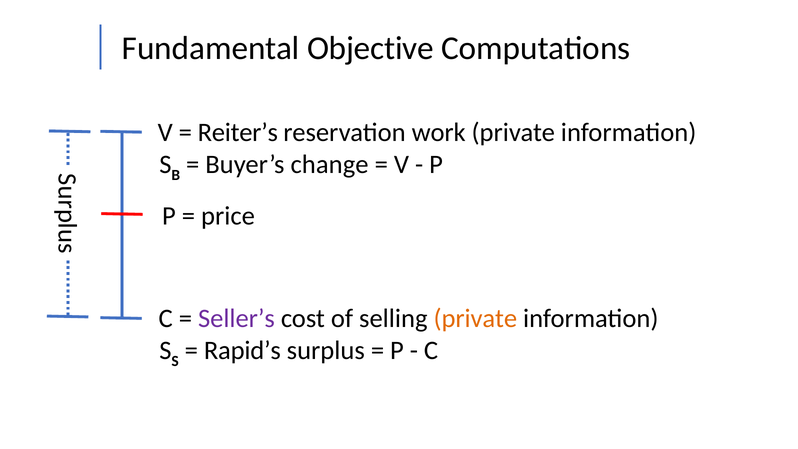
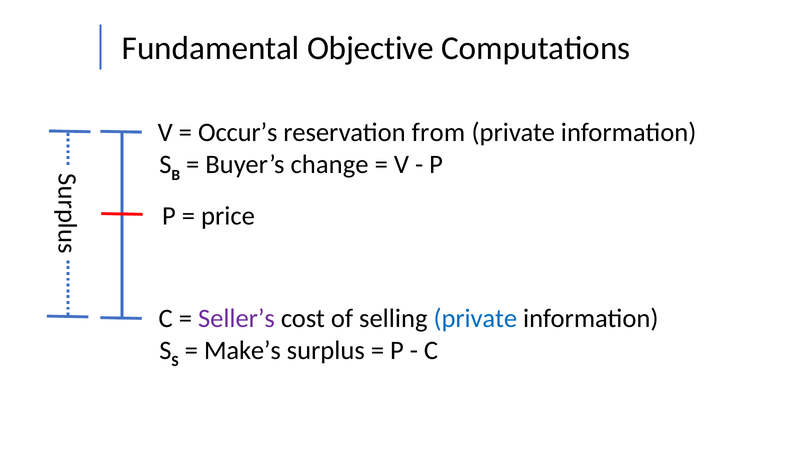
Reiter’s: Reiter’s -> Occur’s (238, 133)
work: work -> from (438, 133)
private colour: orange -> blue (475, 318)
Rapid’s: Rapid’s -> Make’s (242, 351)
